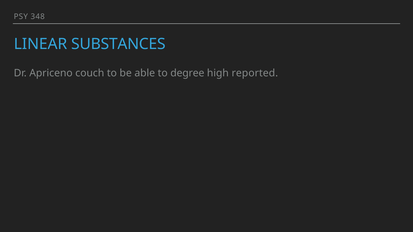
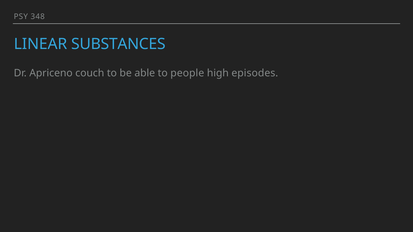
degree: degree -> people (187, 73)
reported: reported -> episodes (255, 73)
